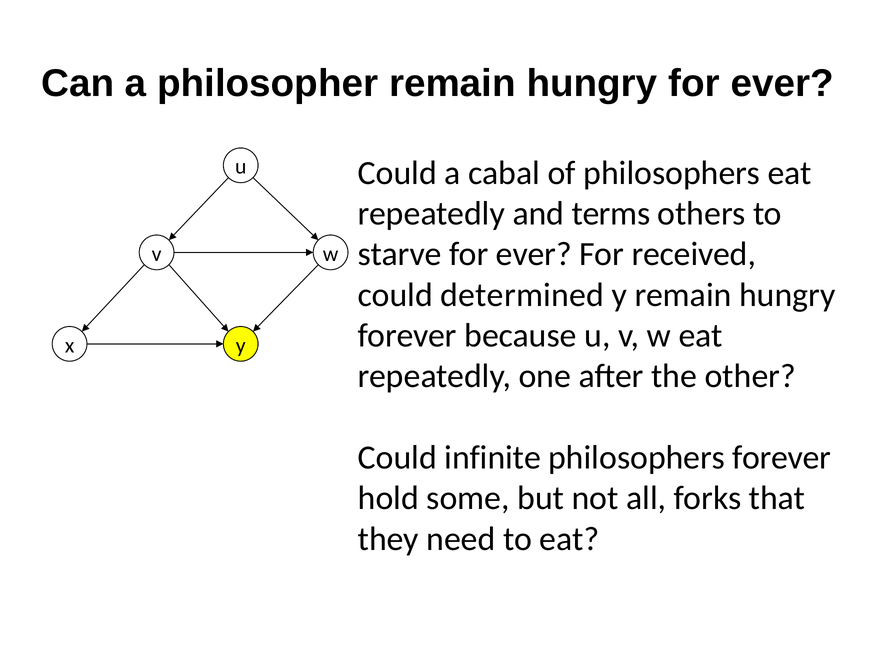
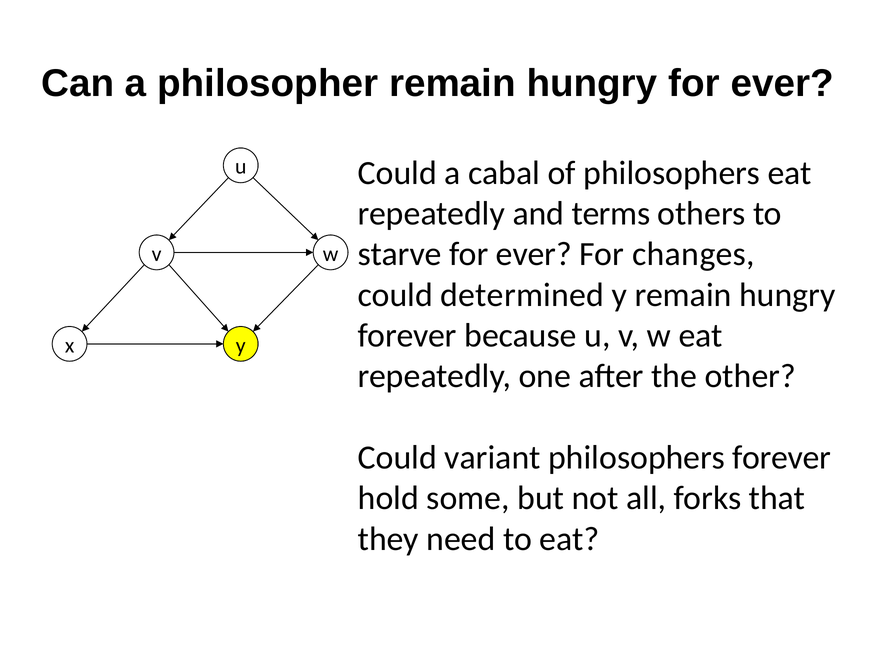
received: received -> changes (694, 254)
infinite: infinite -> variant (493, 457)
